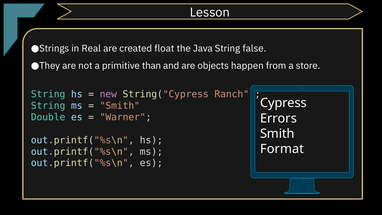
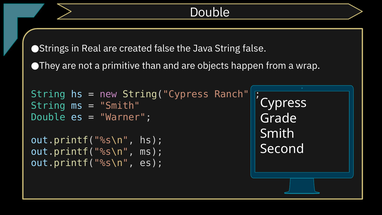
Lesson: Lesson -> Double (210, 12)
created float: float -> false (164, 48)
store: store -> wrap (308, 66)
Errors: Errors -> Grade (278, 118)
Format: Format -> Second (282, 149)
